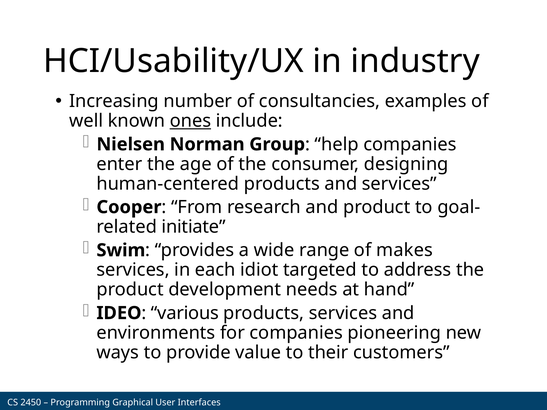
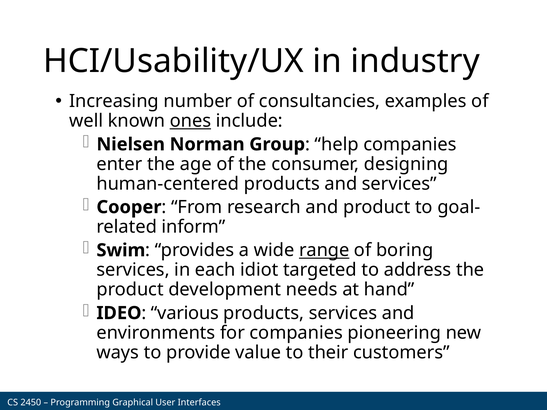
initiate: initiate -> inform (194, 227)
range underline: none -> present (324, 250)
makes: makes -> boring (405, 250)
